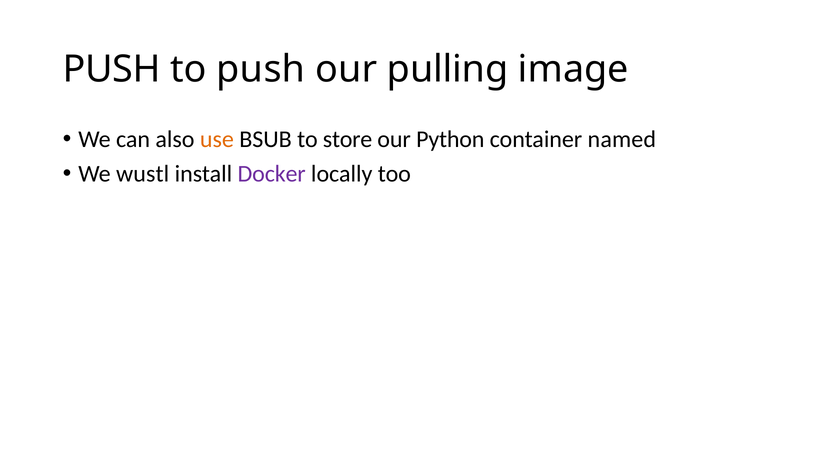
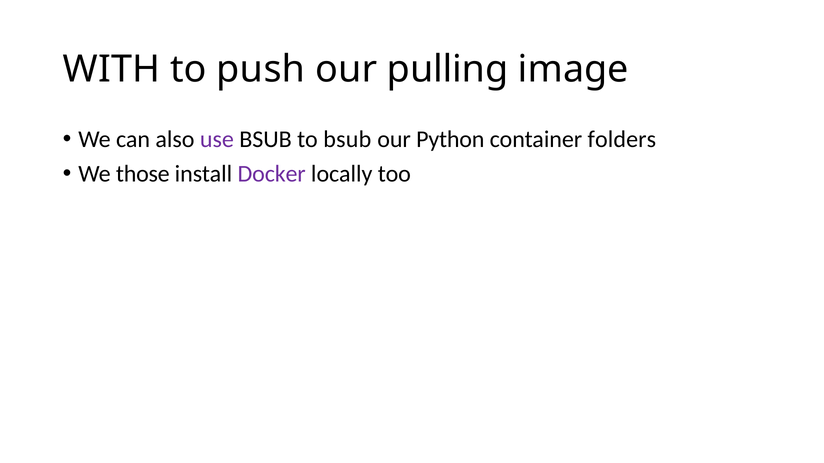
PUSH: PUSH -> WITH (111, 69)
use colour: orange -> purple (217, 139)
to store: store -> bsub (347, 139)
named: named -> folders (622, 139)
wustl: wustl -> those (143, 174)
